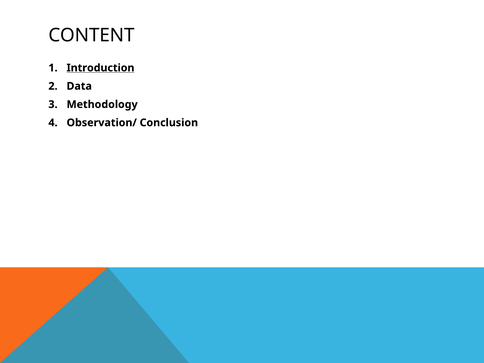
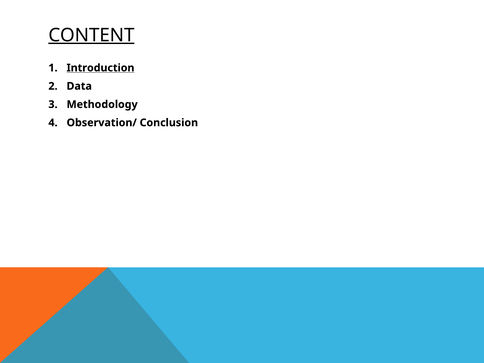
CONTENT underline: none -> present (91, 35)
